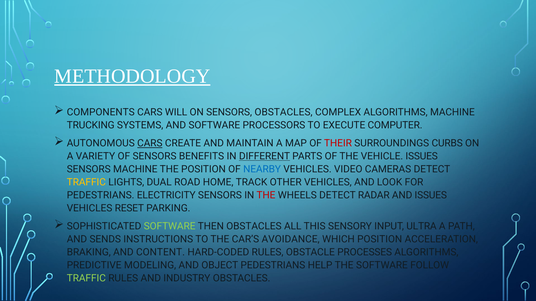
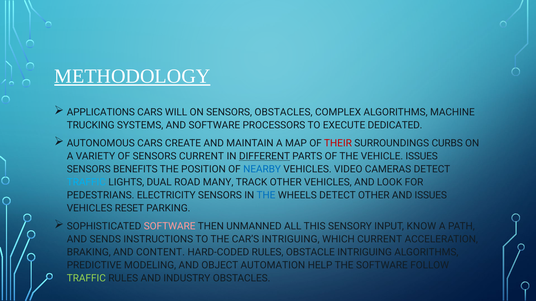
COMPONENTS: COMPONENTS -> APPLICATIONS (101, 112)
COMPUTER: COMPUTER -> DEDICATED (395, 125)
CARS underline: present -> none (150, 143)
SENSORS BENEFITS: BENEFITS -> CURRENT (201, 156)
SENSORS MACHINE: MACHINE -> BENEFITS (135, 169)
TRAFFIC colour: yellow -> light blue (86, 182)
HOME: HOME -> MANY (218, 182)
THE colour: red -> blue (266, 195)
DETECT RADAR: RADAR -> OTHER (374, 195)
SOFTWARE colour: light green -> pink (170, 227)
THEN OBSTACLES: OBSTACLES -> UNMANNED (254, 227)
ULTRA: ULTRA -> KNOW (421, 227)
CAR’S AVOIDANCE: AVOIDANCE -> INTRIGUING (291, 240)
WHICH POSITION: POSITION -> CURRENT (380, 240)
OBSTACLE PROCESSES: PROCESSES -> INTRIGUING (365, 253)
OBJECT PEDESTRIANS: PEDESTRIANS -> AUTOMATION (273, 266)
